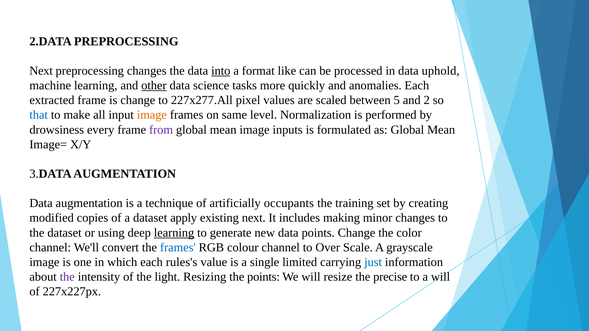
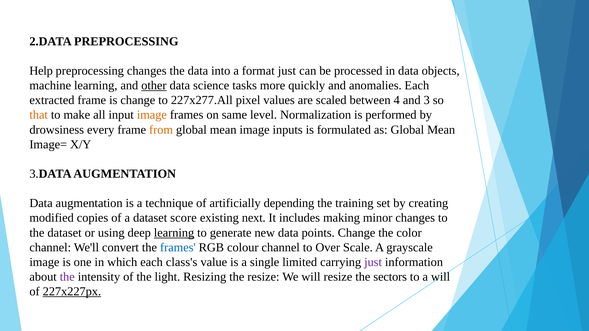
Next: Next -> Help (41, 71)
into underline: present -> none (221, 71)
format like: like -> just (287, 71)
uphold: uphold -> objects (441, 71)
5: 5 -> 4 (397, 100)
2: 2 -> 3 (427, 100)
that colour: blue -> orange (39, 115)
from colour: purple -> orange (161, 130)
occupants: occupants -> depending (289, 203)
apply: apply -> score (184, 218)
rules's: rules's -> class's (182, 262)
just colour: blue -> purple (373, 262)
the points: points -> resize (263, 277)
precise: precise -> sectors (390, 277)
227x227px underline: none -> present (72, 292)
